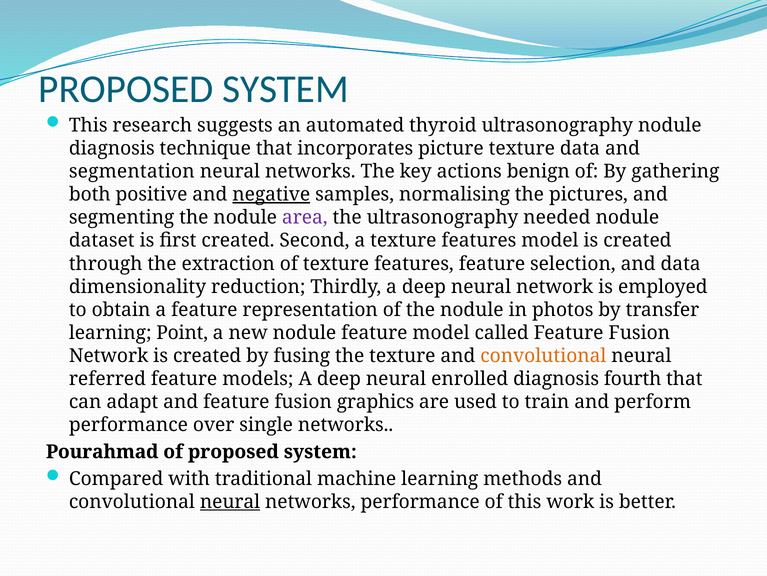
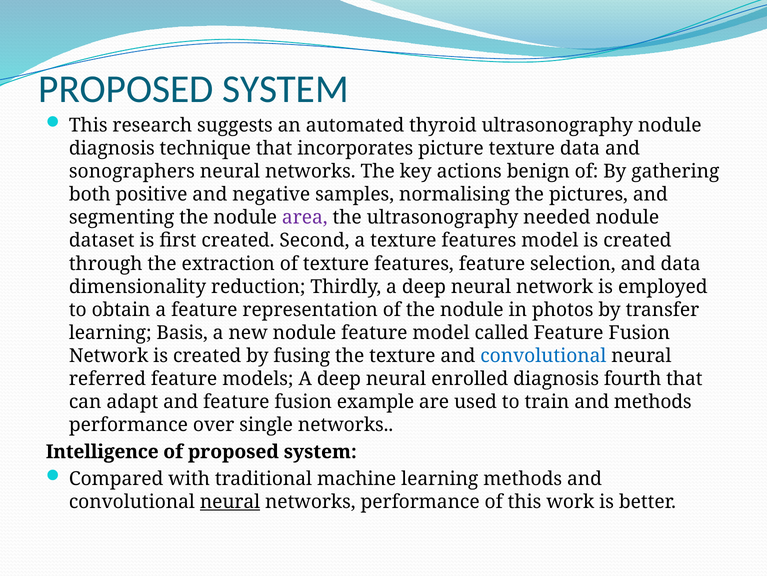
segmentation: segmentation -> sonographers (132, 171)
negative underline: present -> none (271, 194)
Point: Point -> Basis (182, 332)
convolutional colour: orange -> blue (543, 355)
graphics: graphics -> example (375, 401)
and perform: perform -> methods (653, 401)
Pourahmad: Pourahmad -> Intelligence (102, 451)
